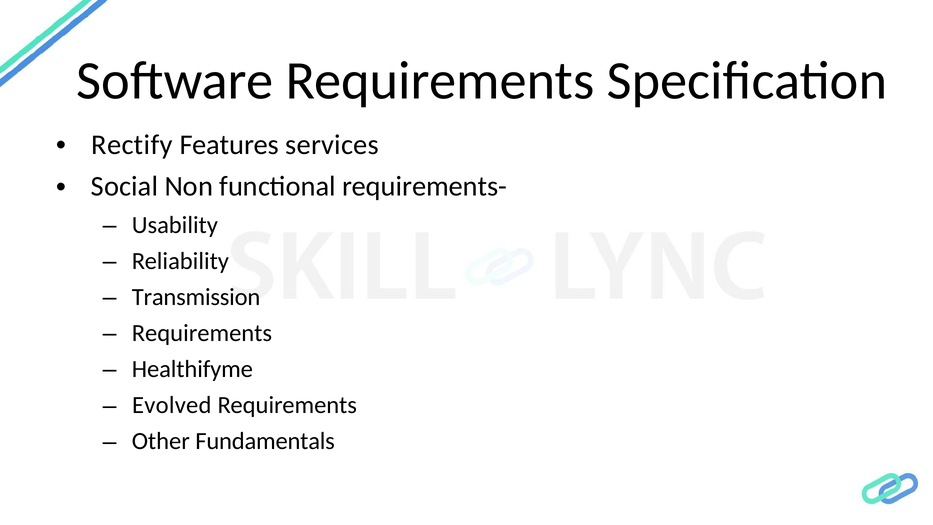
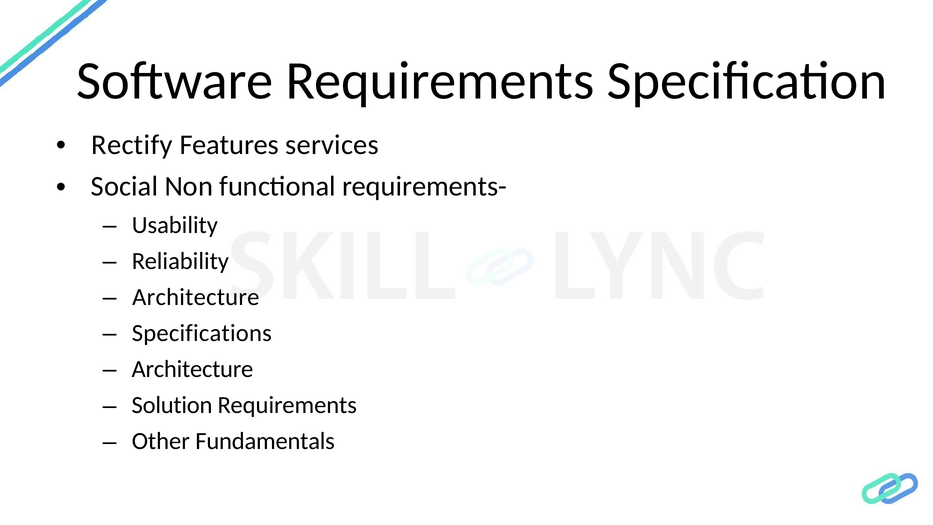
Transmission: Transmission -> Architecture (196, 297)
Requirements: Requirements -> Specifications (202, 333)
Healthifyme: Healthifyme -> Architecture (192, 369)
Evolved: Evolved -> Solution (172, 405)
